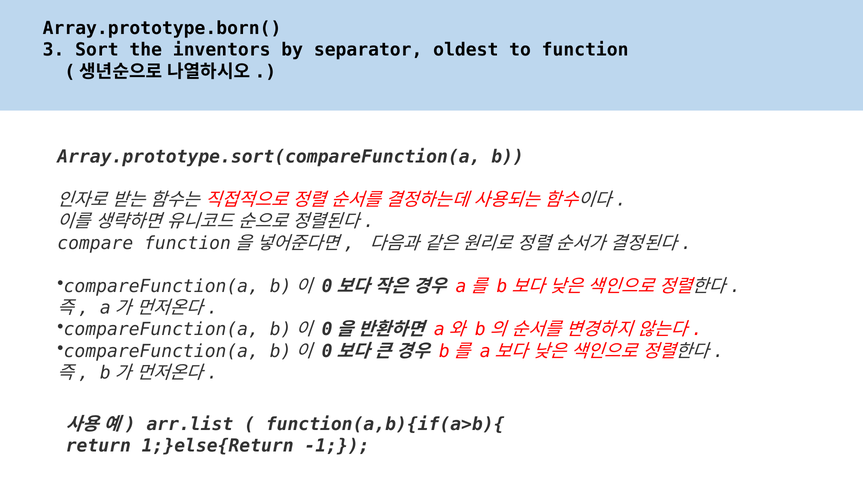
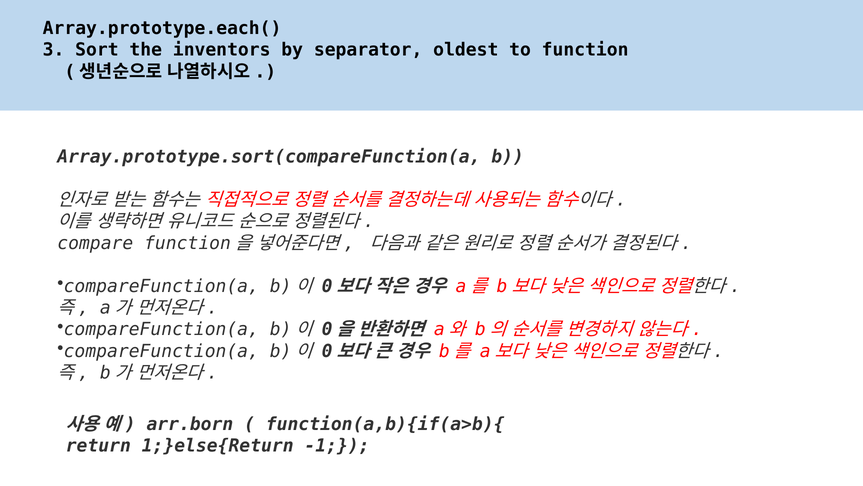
Array.prototype.born(: Array.prototype.born( -> Array.prototype.each( (162, 28)
arr.list: arr.list -> arr.born (190, 424)
